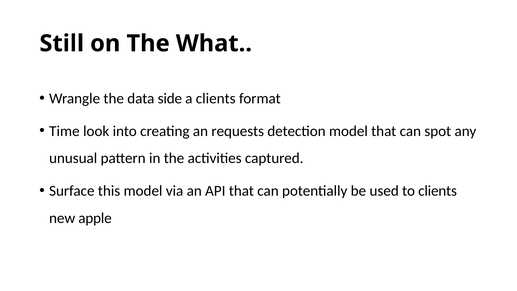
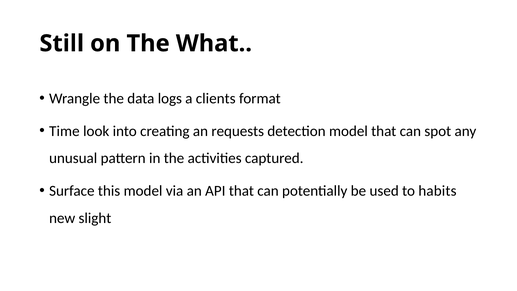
side: side -> logs (170, 99)
to clients: clients -> habits (437, 191)
apple: apple -> slight (95, 218)
